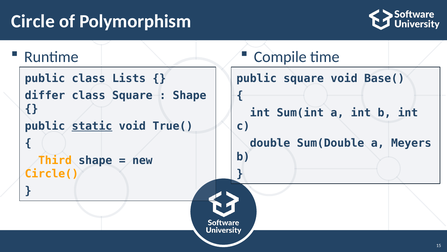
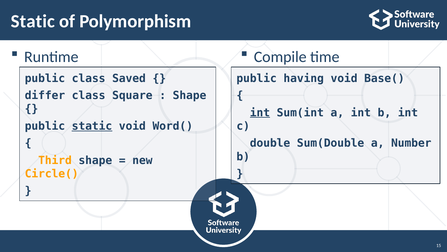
Circle: Circle -> Static (33, 21)
Lists: Lists -> Saved (129, 78)
public square: square -> having (304, 78)
int underline: none -> present (260, 112)
True(: True( -> Word( (173, 126)
Meyers: Meyers -> Number (411, 143)
